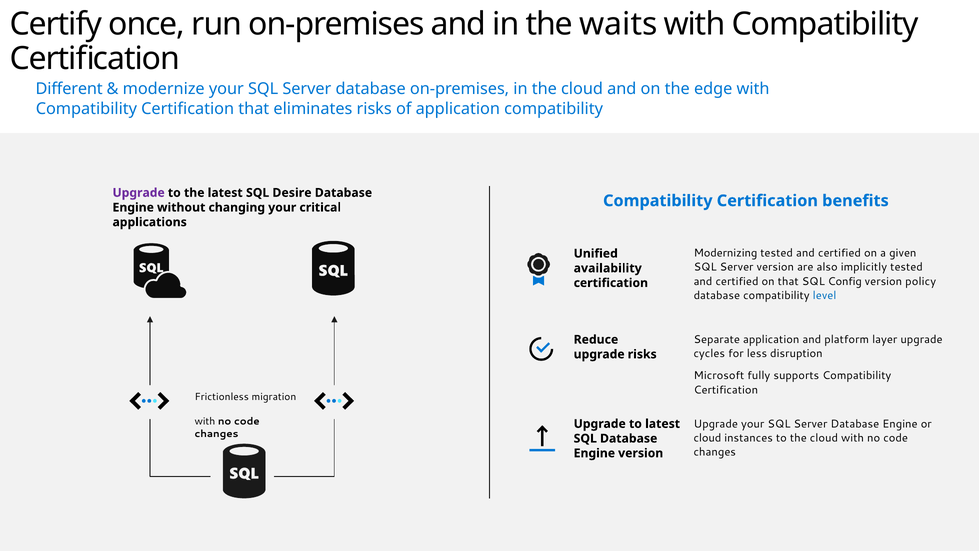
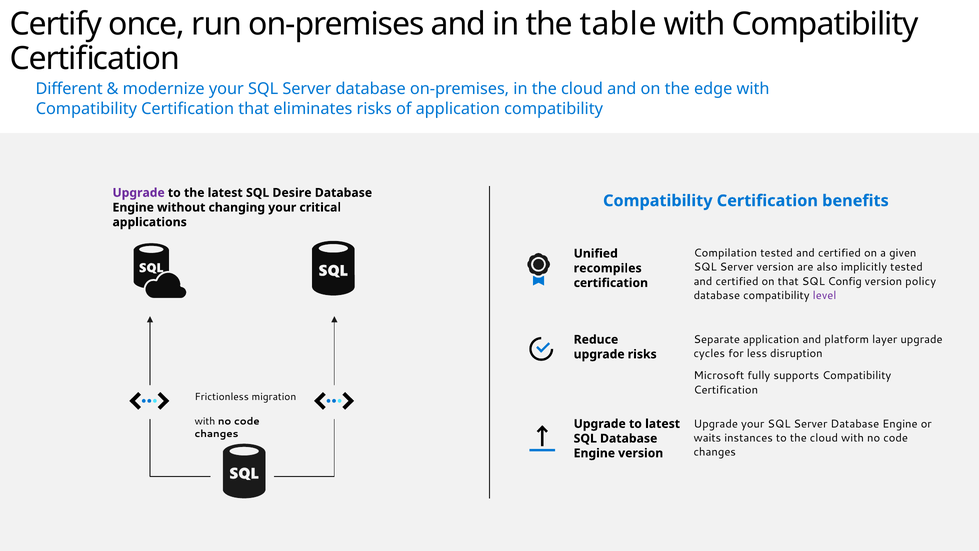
waits: waits -> table (618, 24)
Modernizing: Modernizing -> Compilation (725, 253)
availability: availability -> recompiles (608, 268)
level colour: blue -> purple (825, 295)
cloud: cloud -> waits (707, 438)
